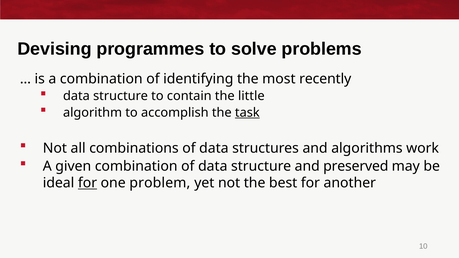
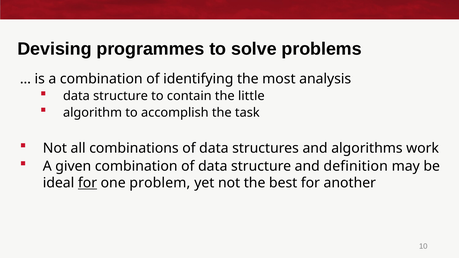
recently: recently -> analysis (325, 79)
task underline: present -> none (247, 113)
preserved: preserved -> definition (356, 166)
